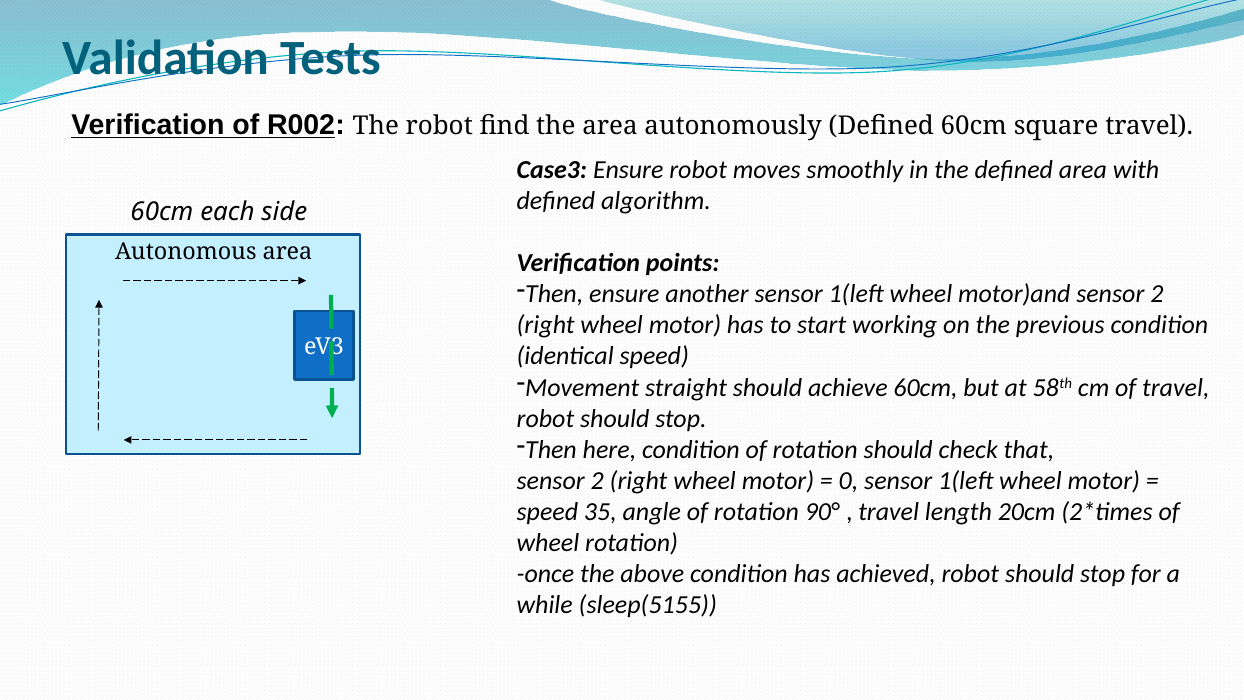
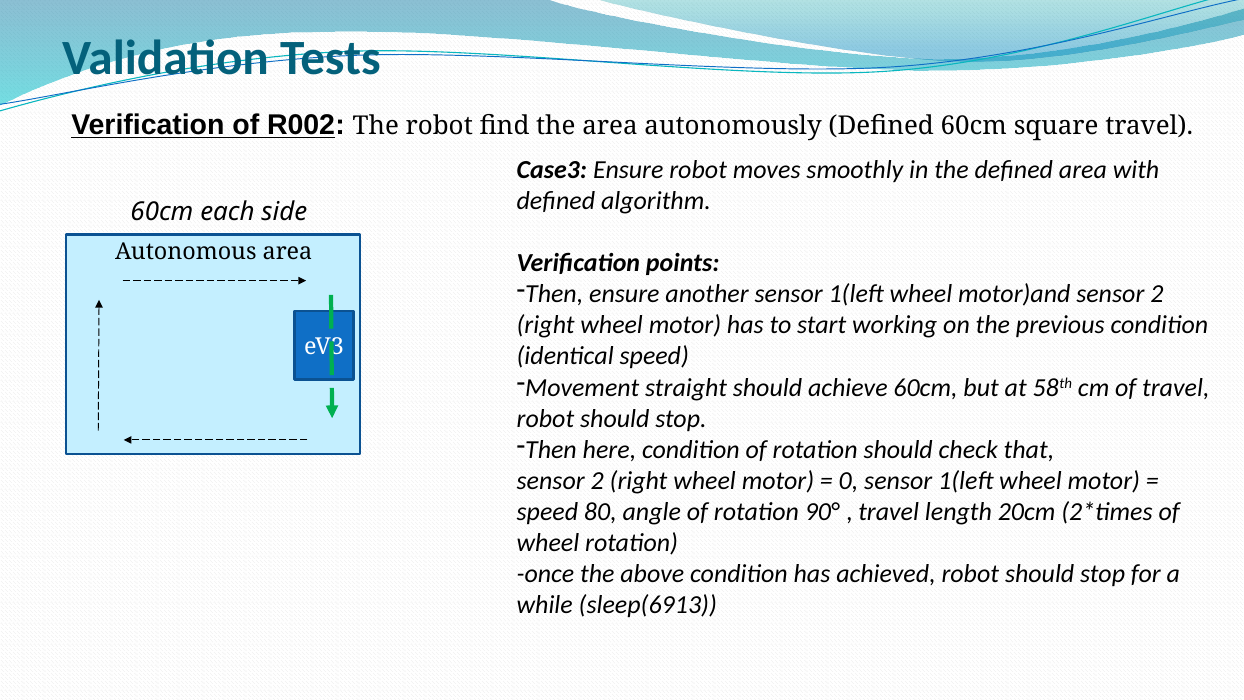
35: 35 -> 80 (600, 512)
sleep(5155: sleep(5155 -> sleep(6913 (648, 605)
